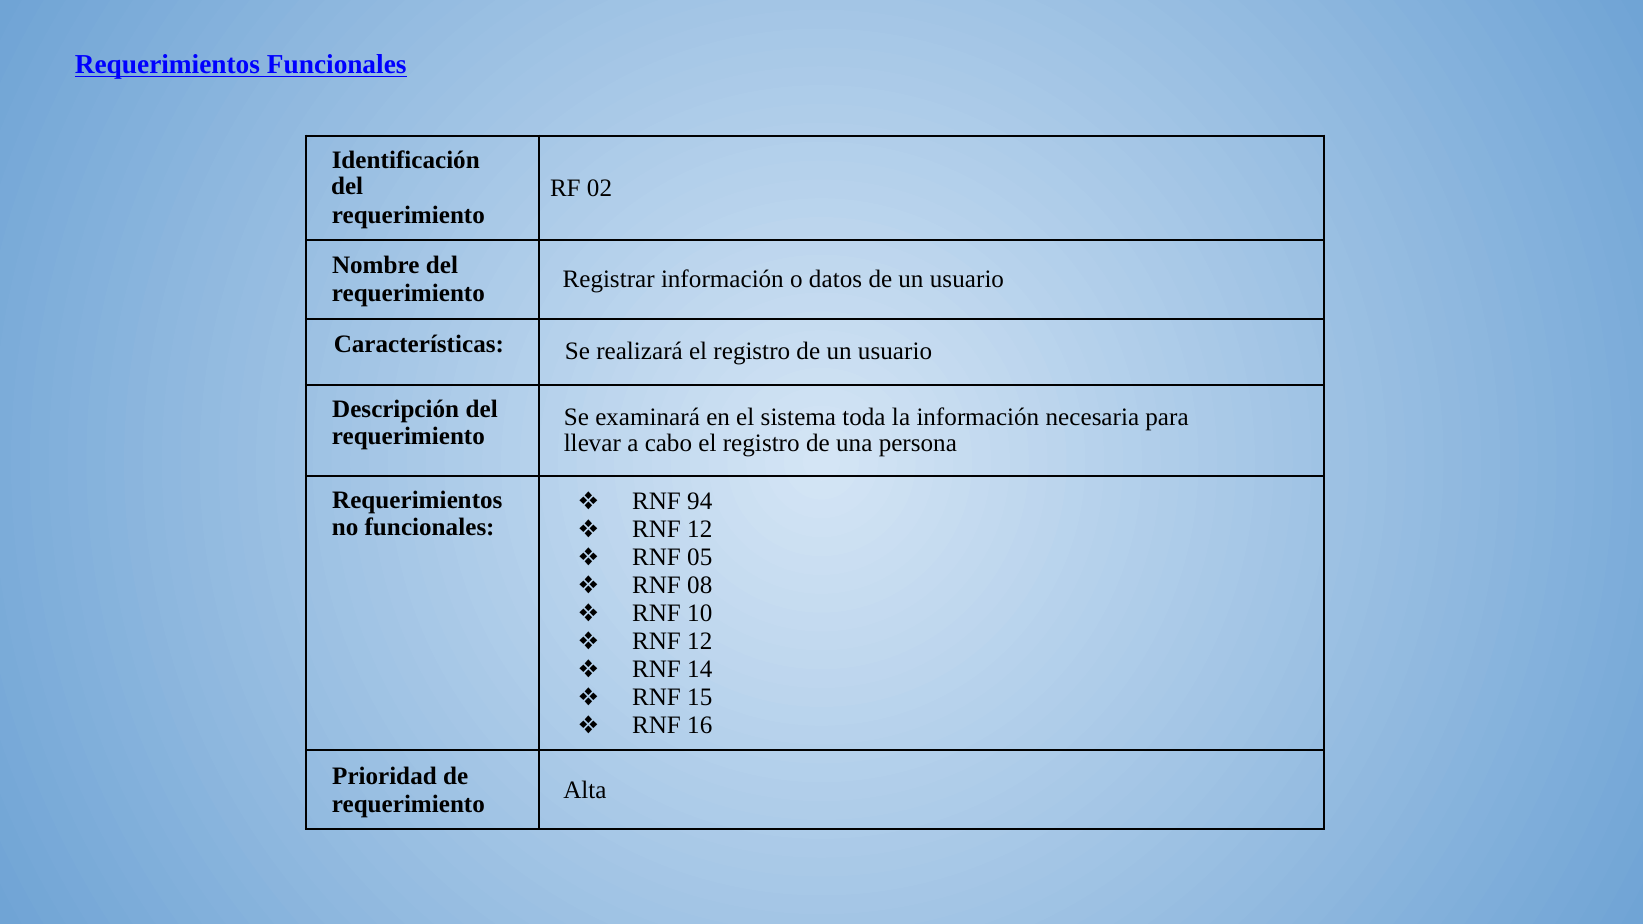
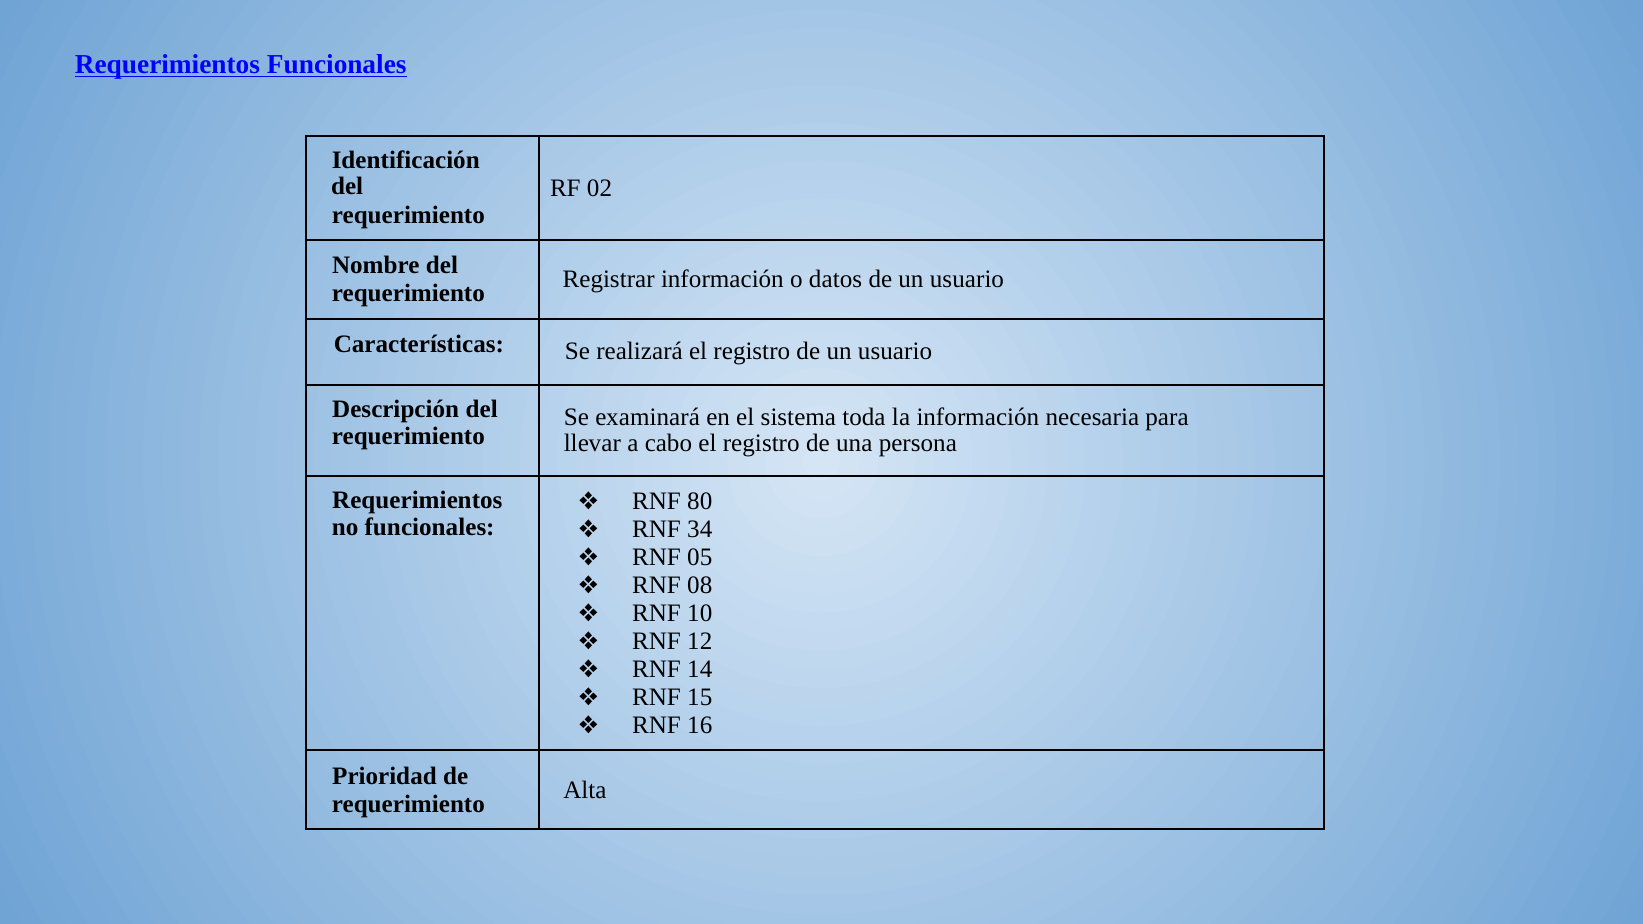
94: 94 -> 80 (700, 502)
12: 12 -> 34 (700, 530)
